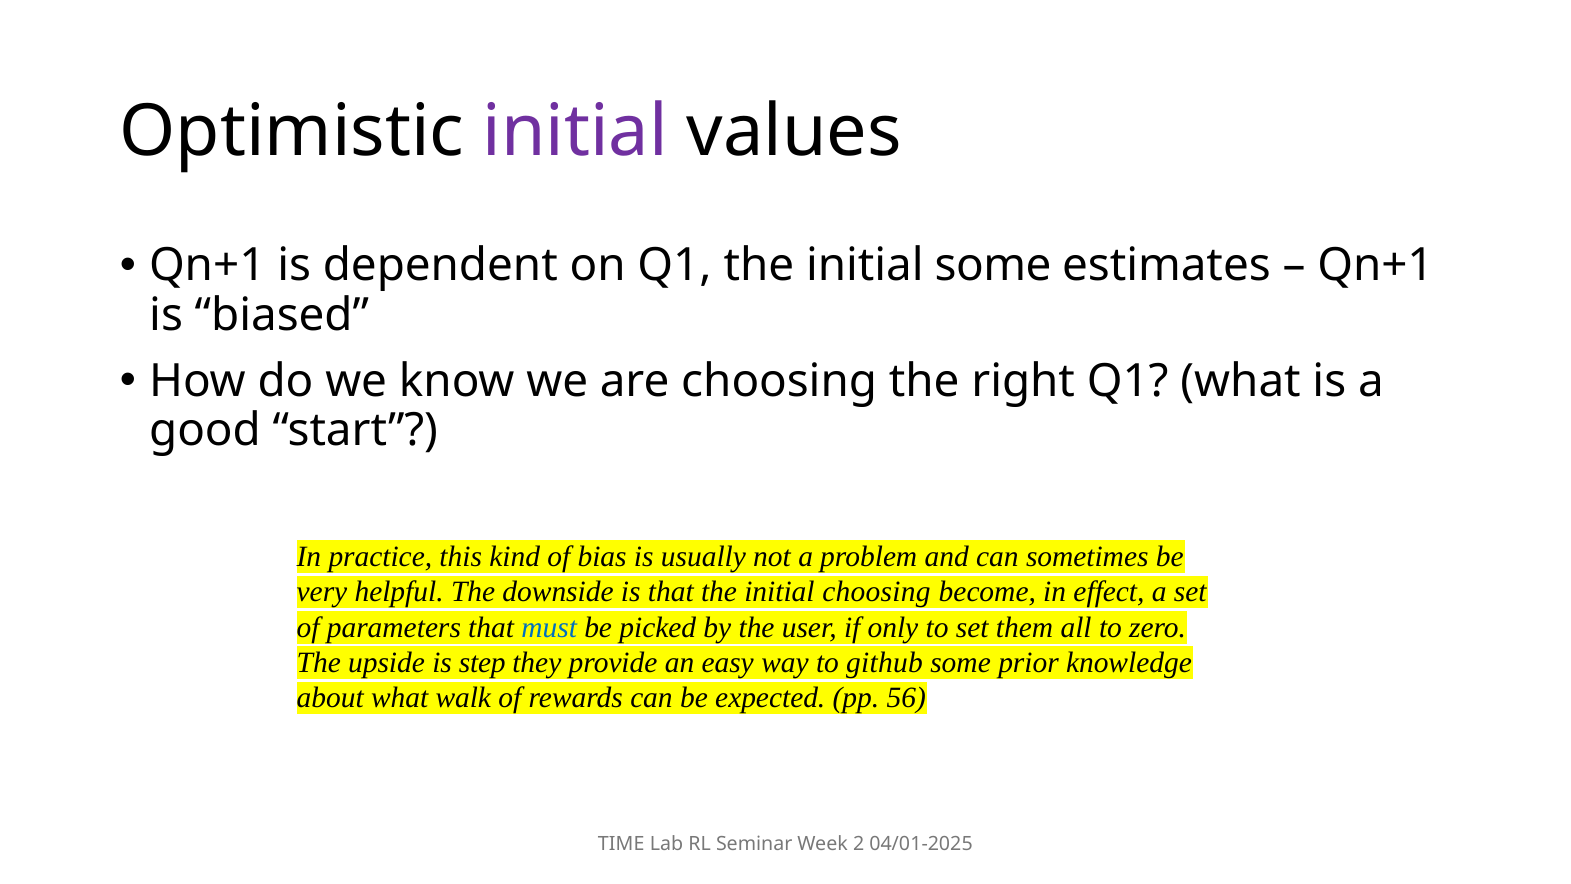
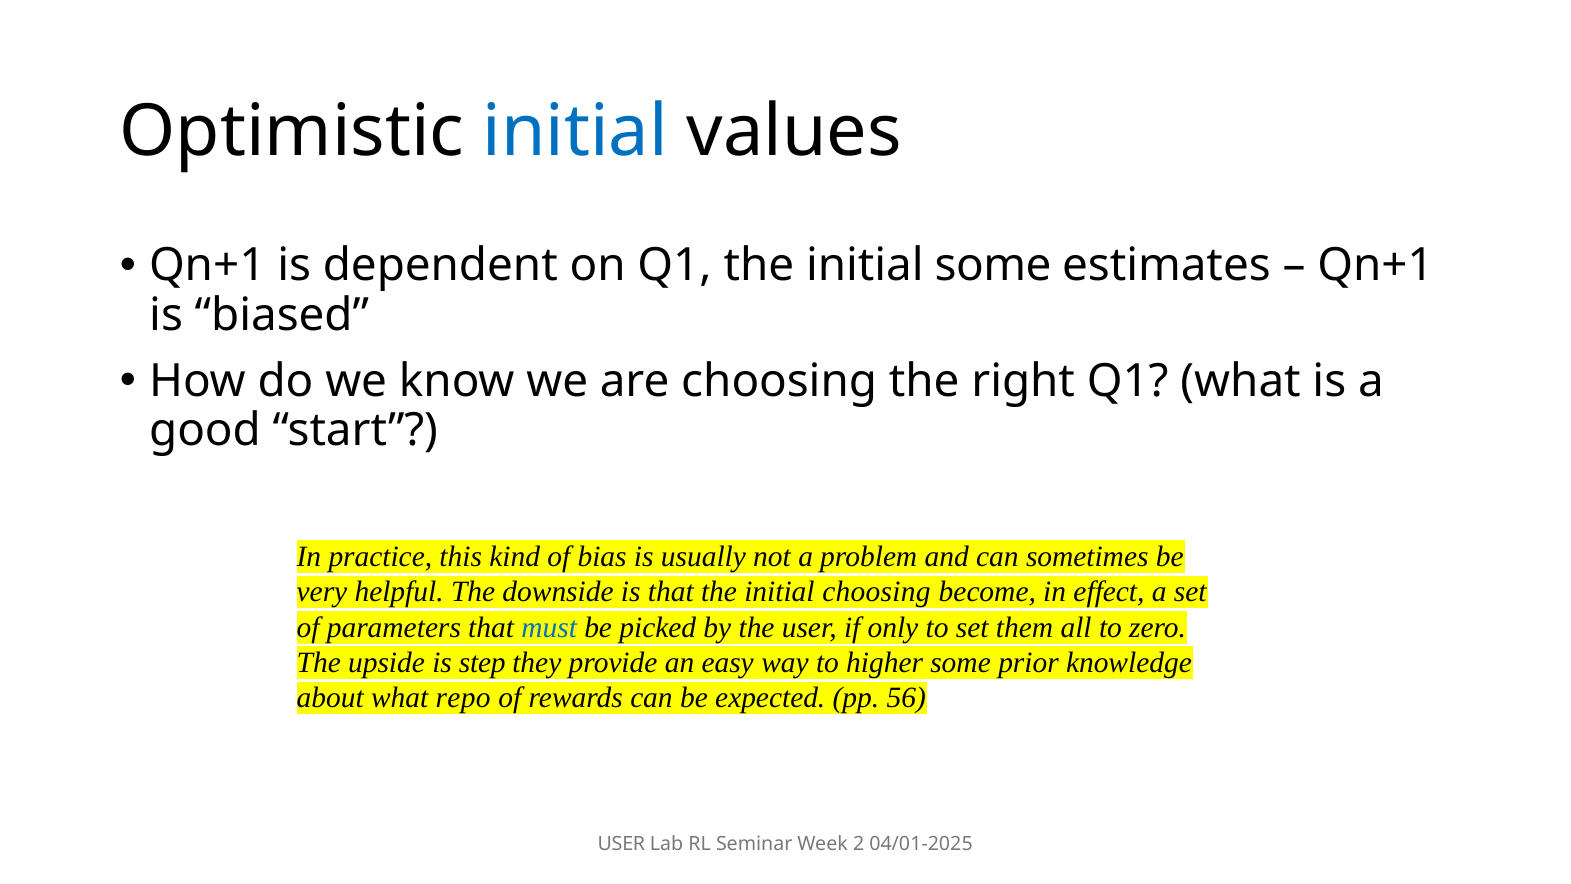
initial colour: purple -> blue (575, 132)
github: github -> higher (885, 662)
walk: walk -> repo (463, 698)
TIME: TIME -> USER (621, 844)
